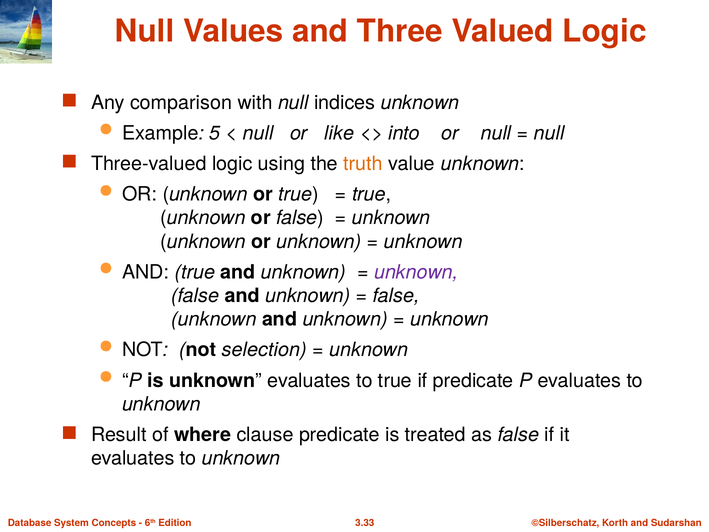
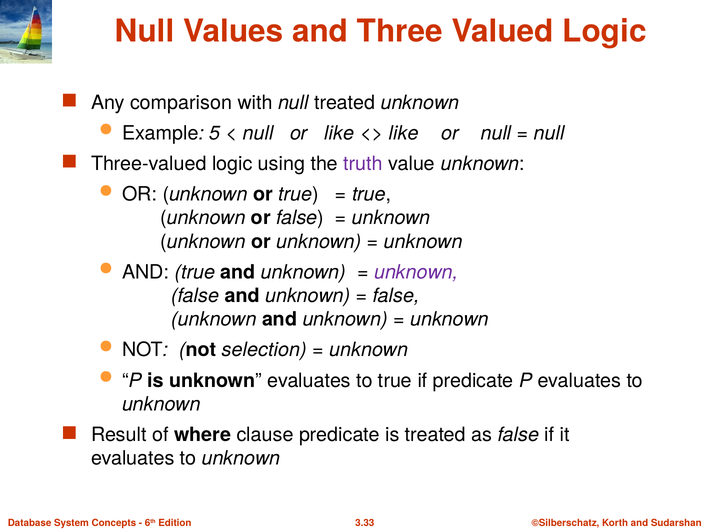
null indices: indices -> treated (345, 103)
into: into -> like (404, 133)
truth colour: orange -> purple (363, 164)
